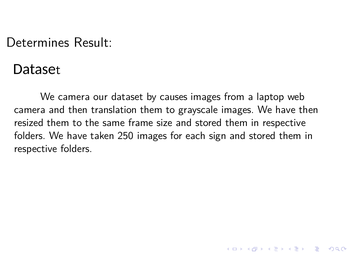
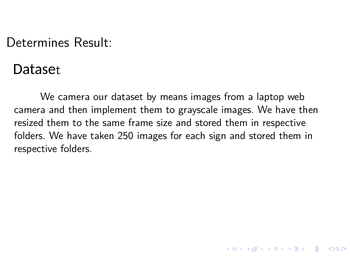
causes: causes -> means (174, 97)
translation: translation -> implement (114, 110)
